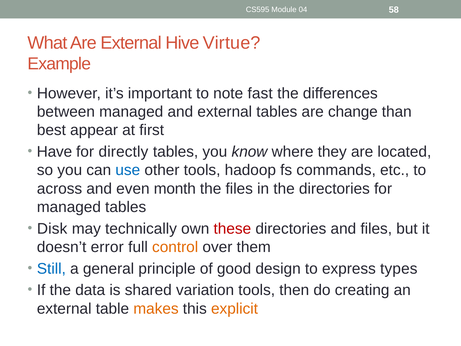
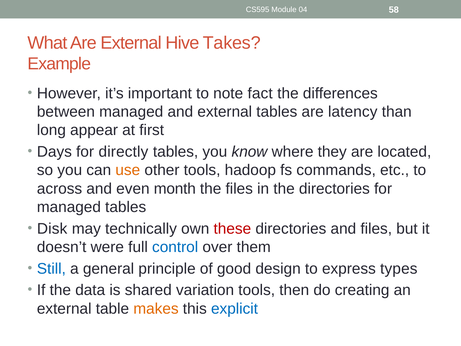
Virtue: Virtue -> Takes (232, 43)
fast: fast -> fact (260, 93)
change: change -> latency (353, 112)
best: best -> long (51, 130)
Have: Have -> Days (54, 152)
use colour: blue -> orange (128, 170)
error: error -> were (107, 247)
control colour: orange -> blue (175, 247)
explicit colour: orange -> blue (235, 308)
